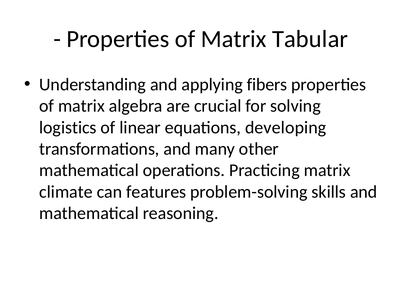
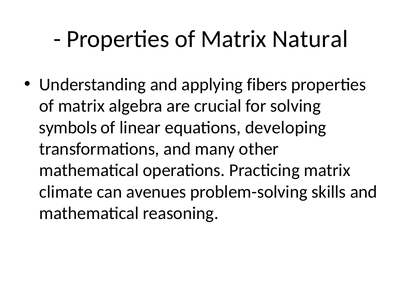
Tabular: Tabular -> Natural (310, 39)
logistics: logistics -> symbols (68, 127)
features: features -> avenues (156, 192)
